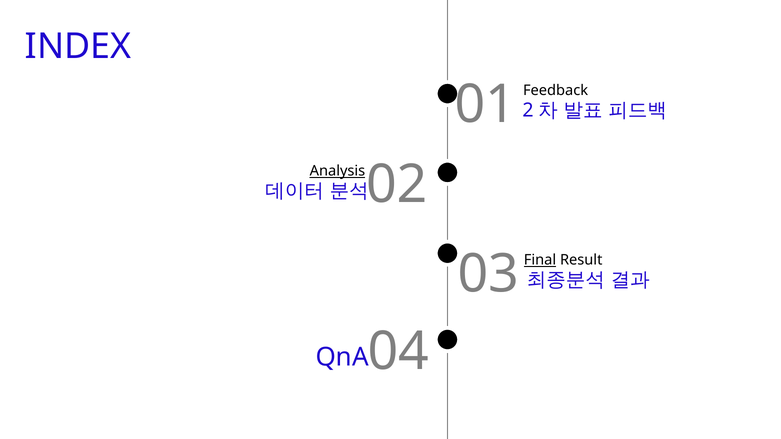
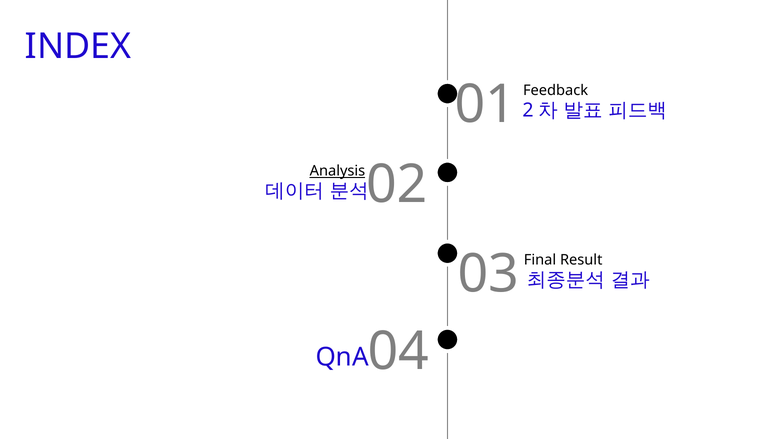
Final underline: present -> none (540, 260)
